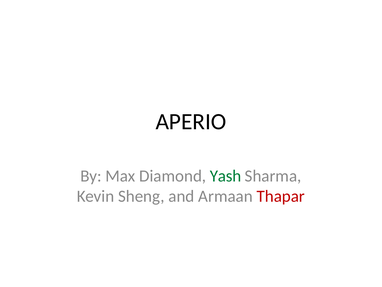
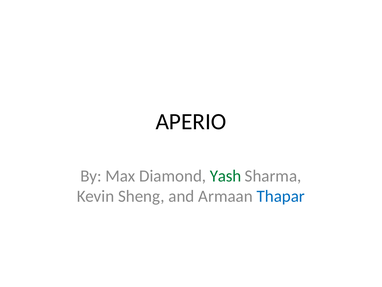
Thapar colour: red -> blue (281, 196)
